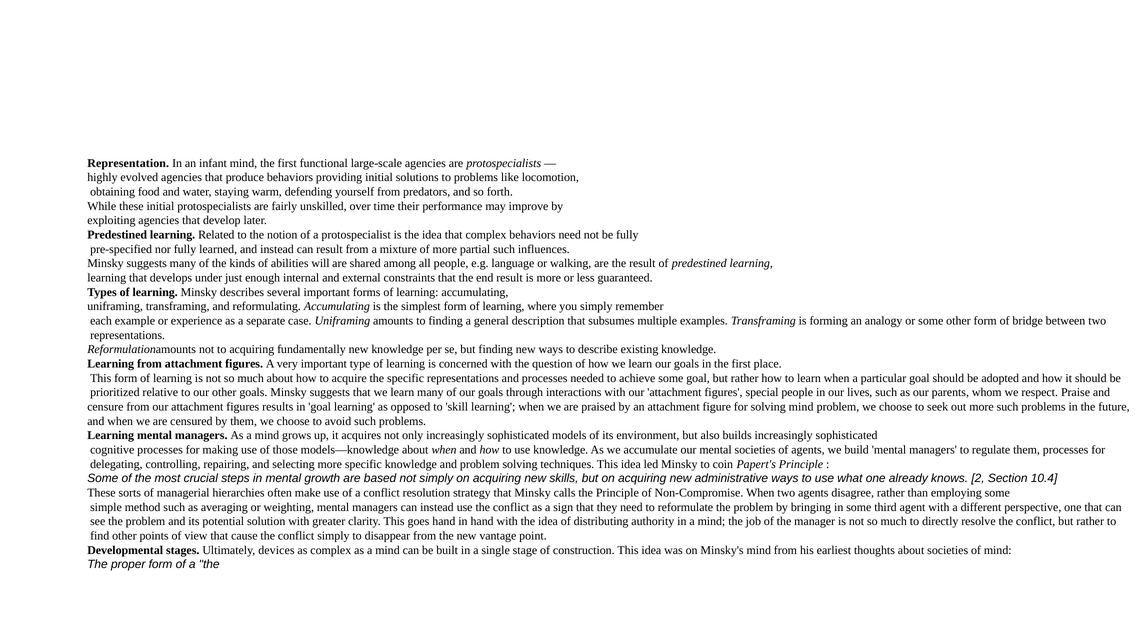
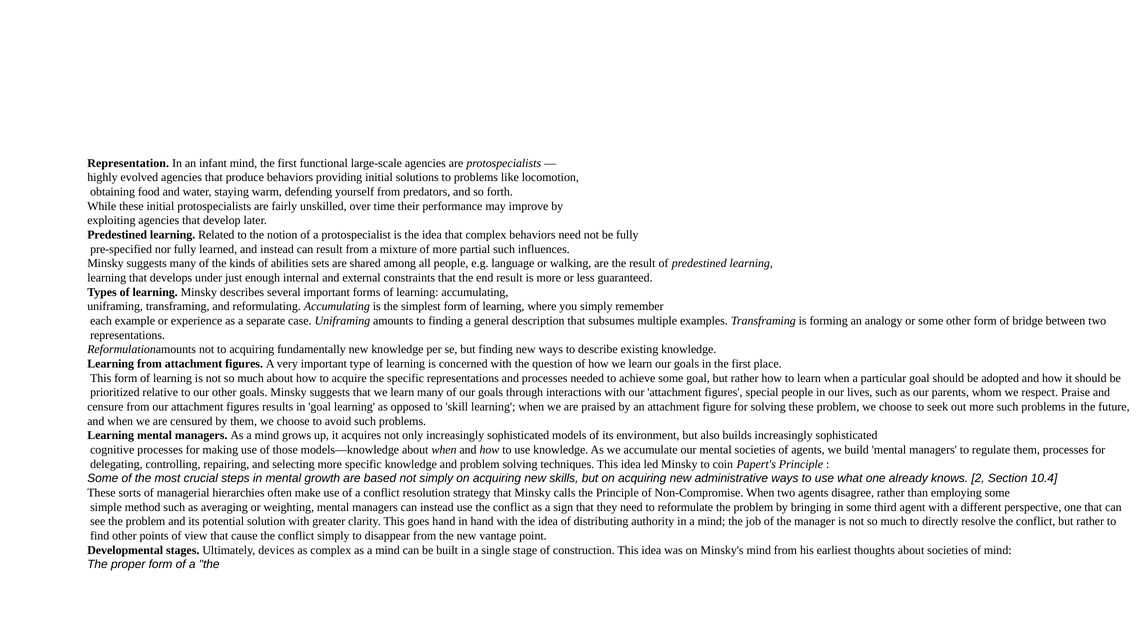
will: will -> sets (320, 264)
solving mind: mind -> these (801, 407)
